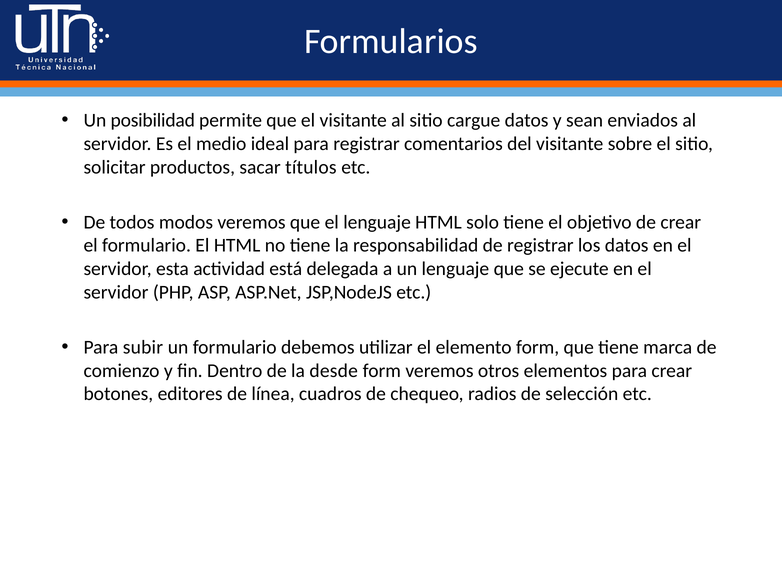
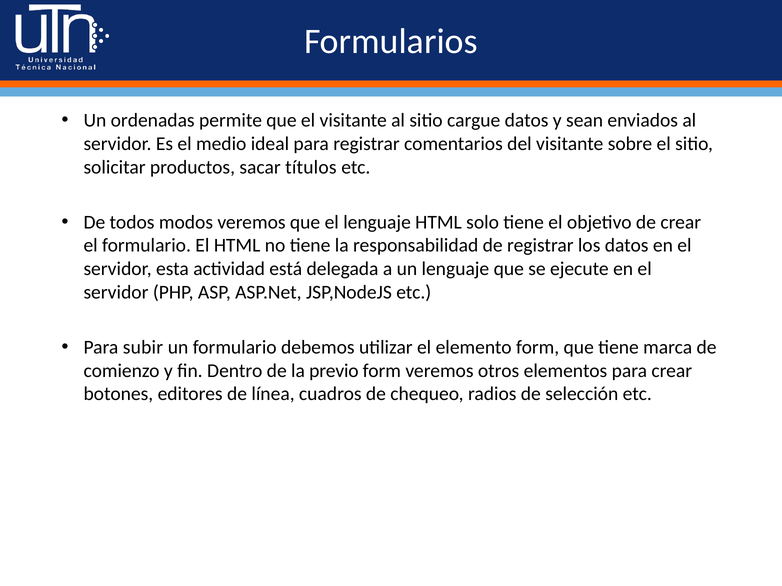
posibilidad: posibilidad -> ordenadas (153, 121)
desde: desde -> previo (334, 371)
